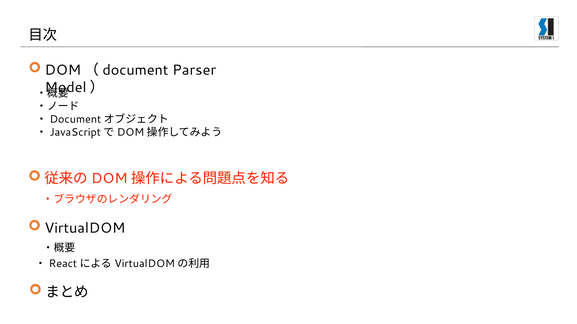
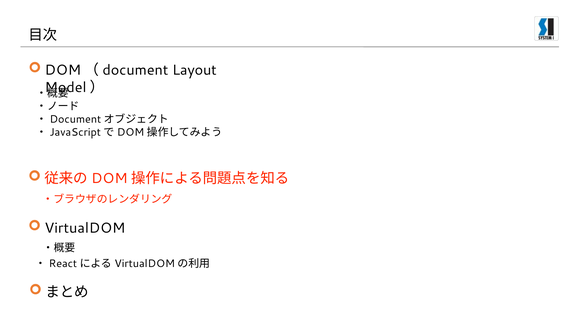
Parser: Parser -> Layout (194, 70)
